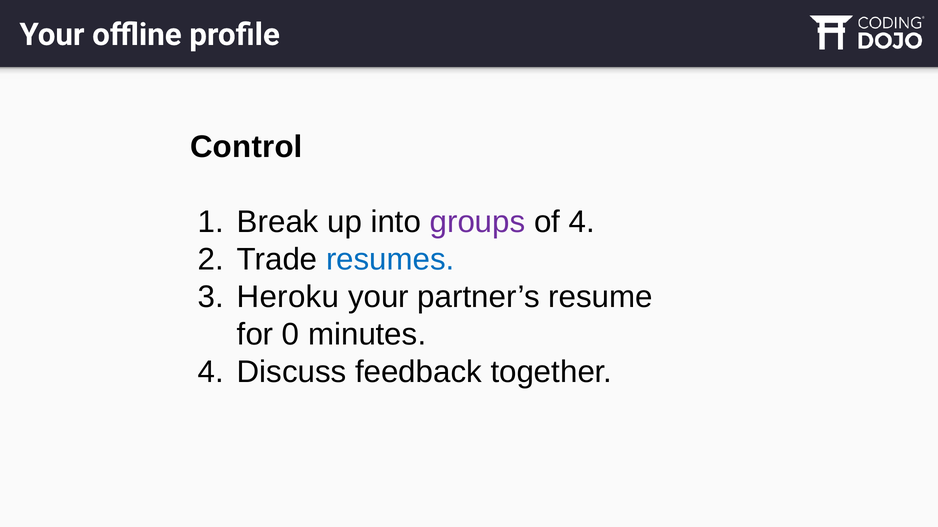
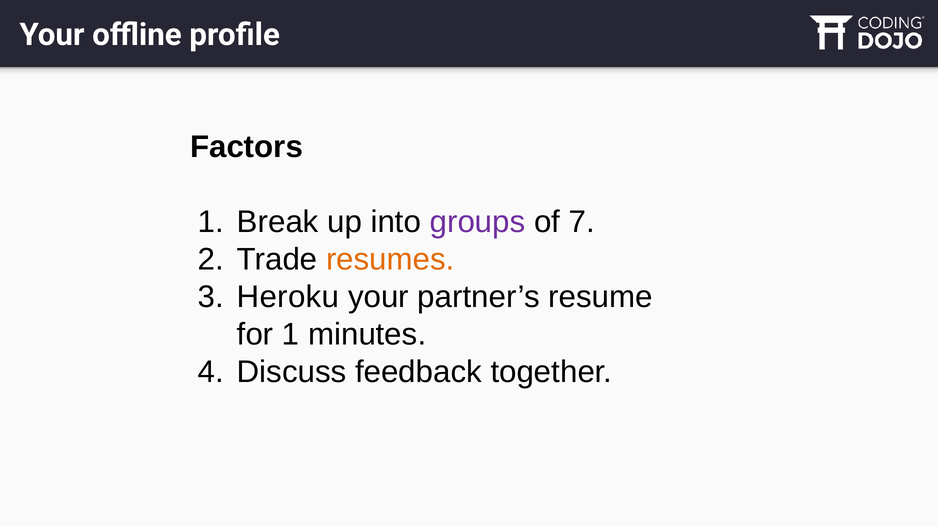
Control: Control -> Factors (246, 147)
of 4: 4 -> 7 (582, 222)
resumes colour: blue -> orange (390, 260)
for 0: 0 -> 1 (291, 335)
